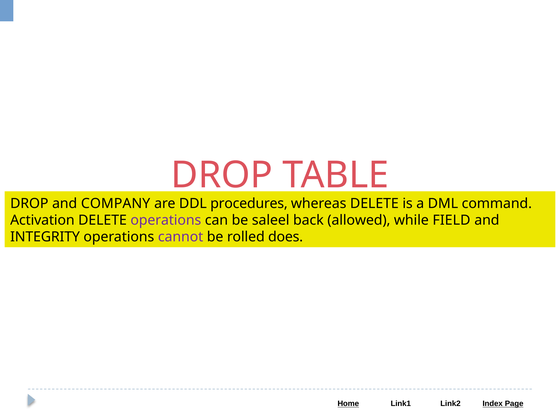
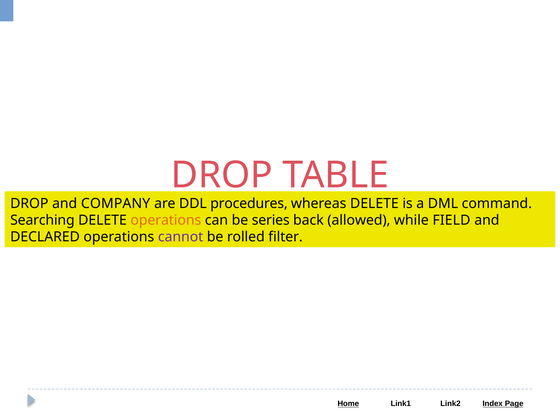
Activation: Activation -> Searching (42, 220)
operations colour: purple -> orange (166, 220)
saleel: saleel -> series (271, 220)
INTEGRITY: INTEGRITY -> DECLARED (45, 237)
does: does -> filter (286, 237)
